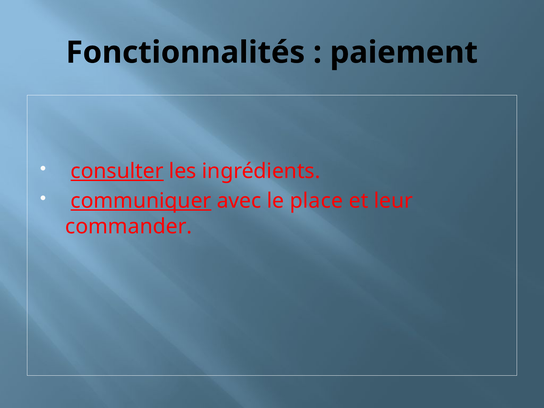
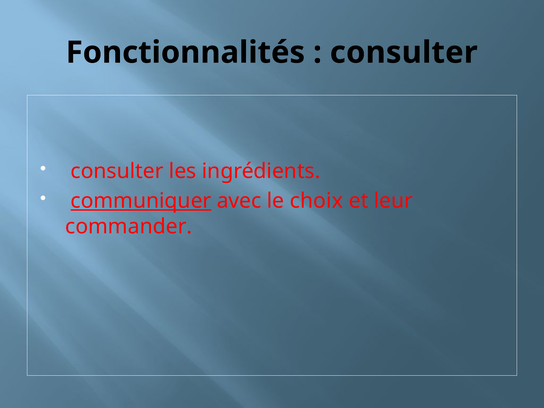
paiement: paiement -> consulter (404, 52)
consulter underline: present -> none (117, 171)
place: place -> choix (316, 201)
